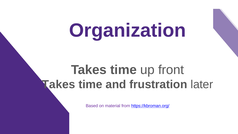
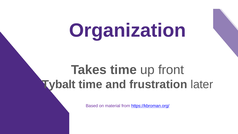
Takes: Takes -> Tybalt (59, 84)
